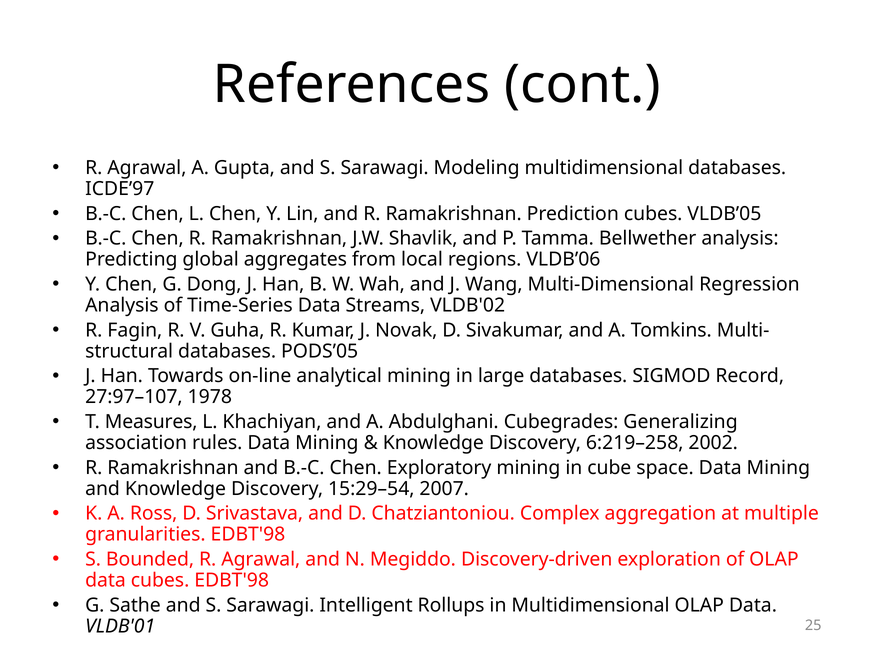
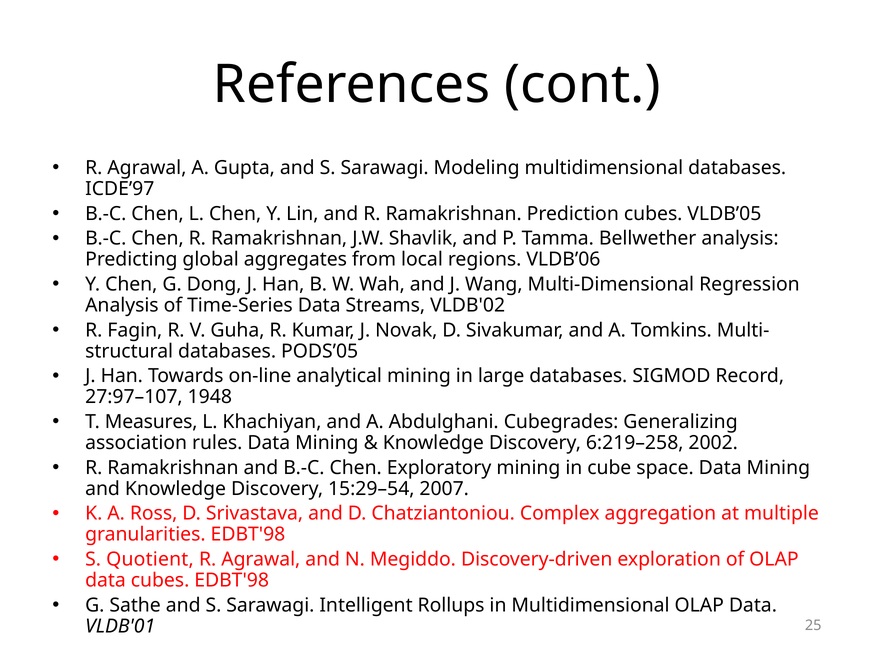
1978: 1978 -> 1948 (210, 397)
Bounded: Bounded -> Quotient (150, 559)
